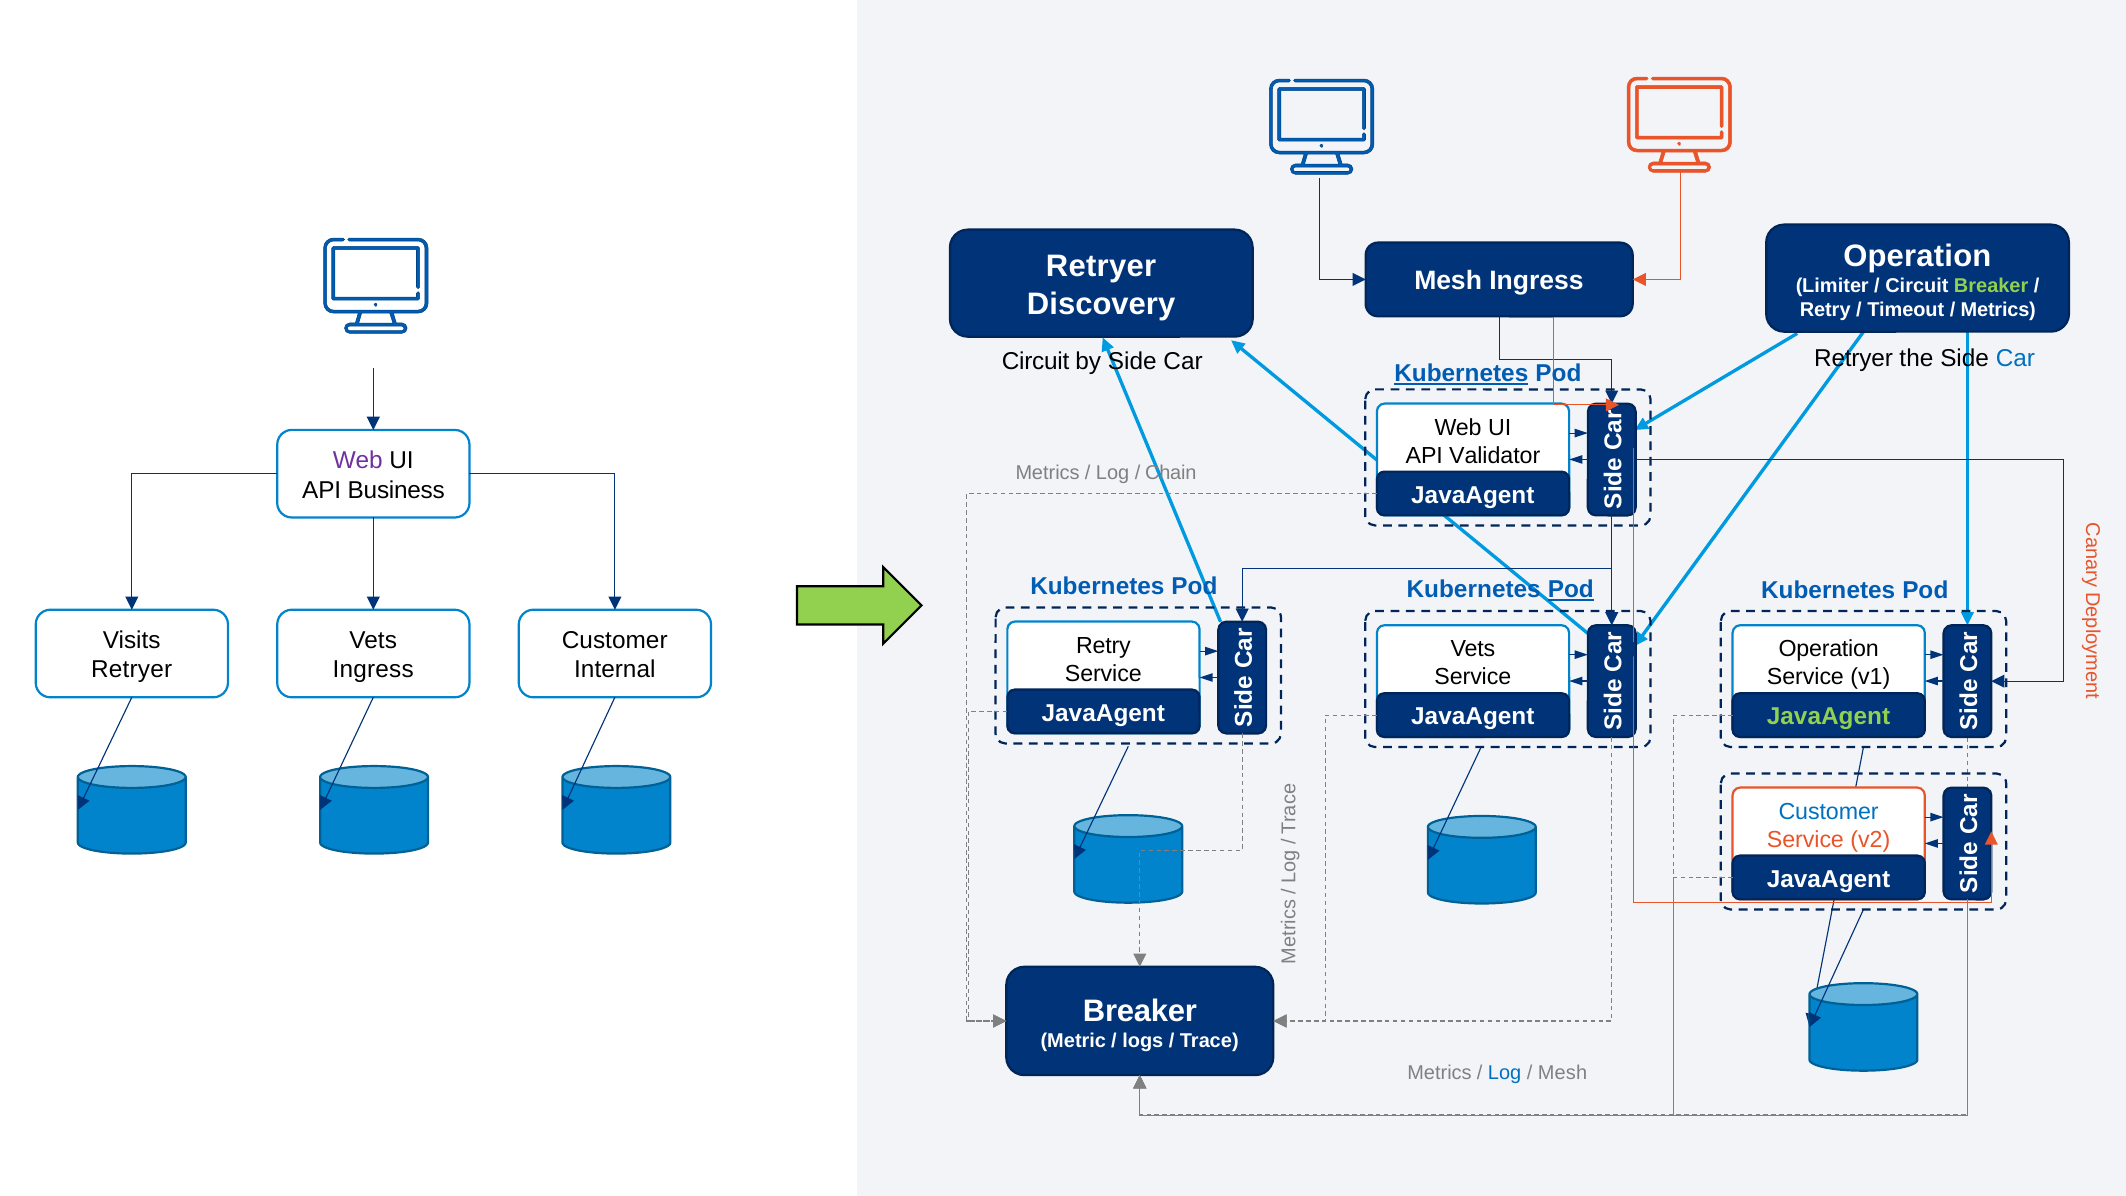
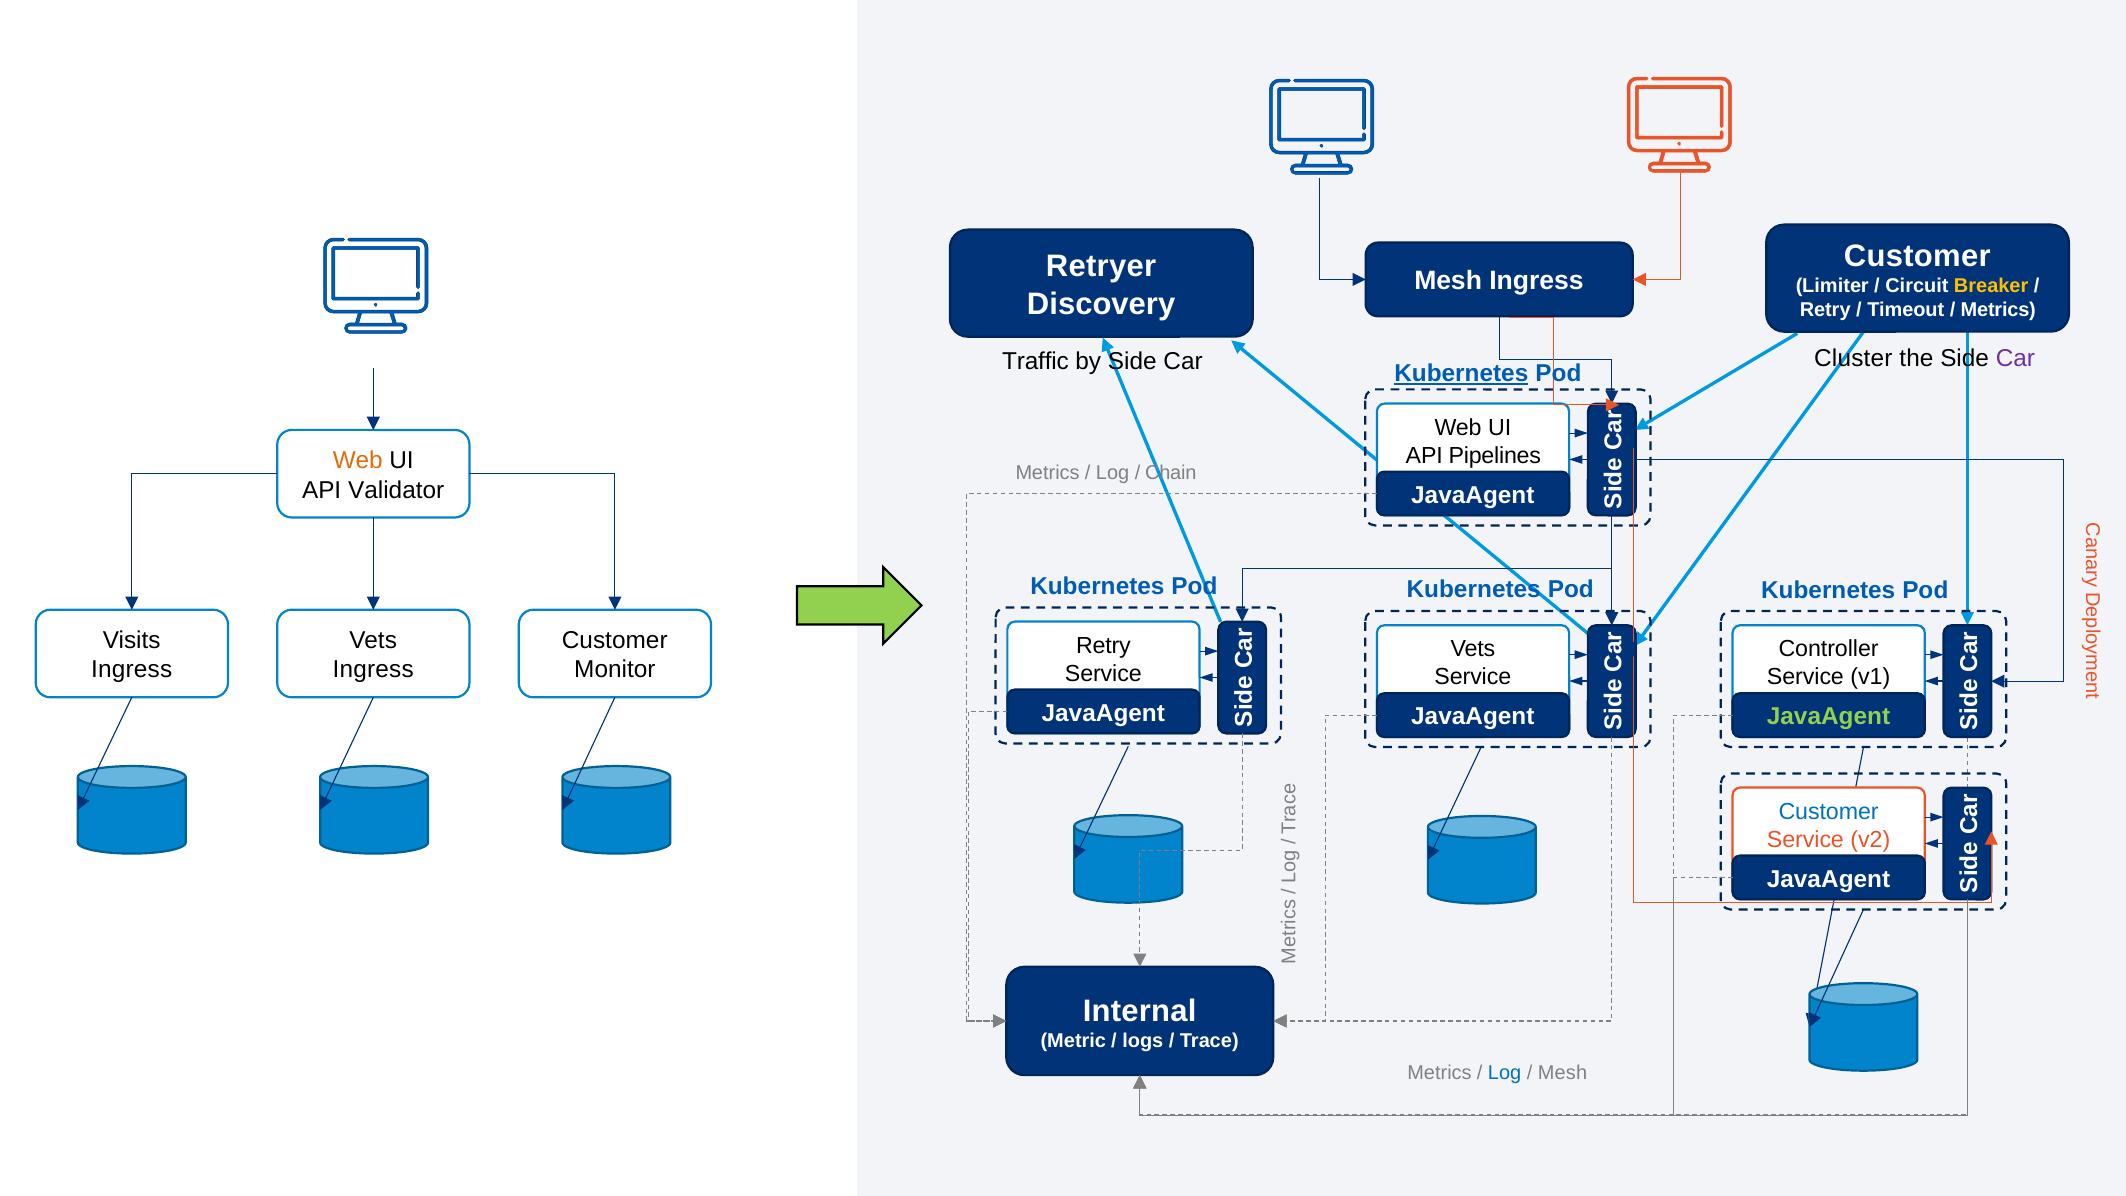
Operation: Operation -> Customer (1917, 256)
Breaker colour: light green -> yellow (1991, 286)
Circuit: Circuit -> Traffic (1035, 362)
Car Retryer: Retryer -> Cluster (1853, 358)
Car colour: blue -> purple (2015, 358)
Validator: Validator -> Pipelines (1495, 455)
Web colour: purple -> orange (358, 461)
Business: Business -> Validator (396, 490)
Pod underline: present -> none (1571, 590)
Operation: Operation -> Controller (1829, 649)
Retryer: Retryer -> Ingress (132, 670)
Internal: Internal -> Monitor (615, 670)
Breaker: Breaker -> Internal (1140, 1011)
